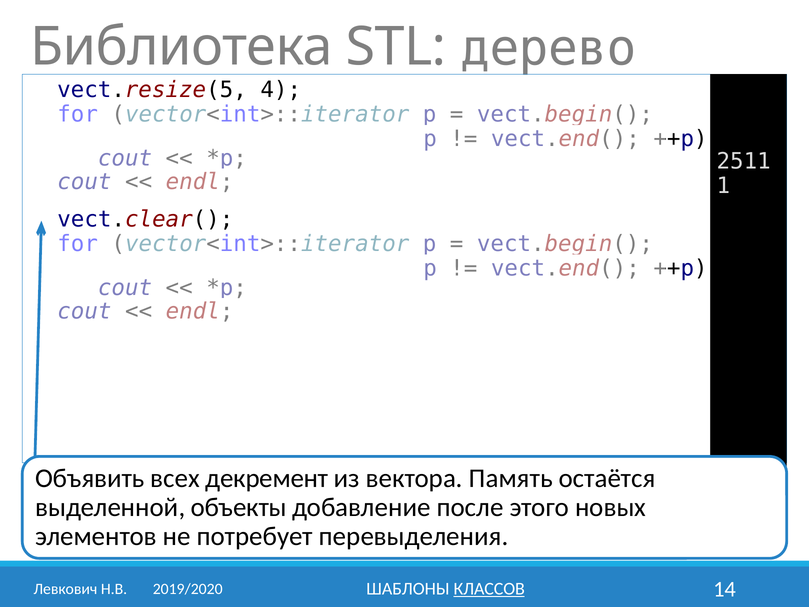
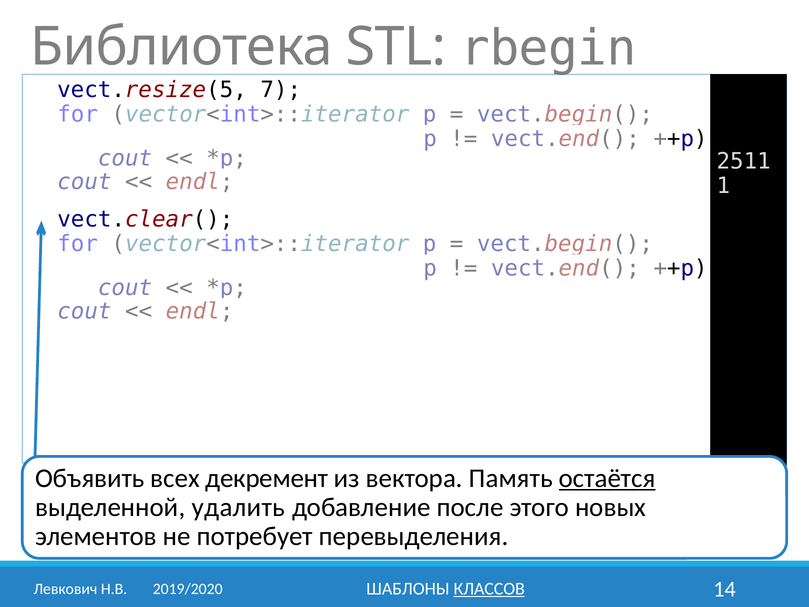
дерево: дерево -> rbegin (548, 48)
4: 4 -> 7 (281, 90)
остаётся underline: none -> present (607, 478)
объекты: объекты -> удалить (239, 507)
